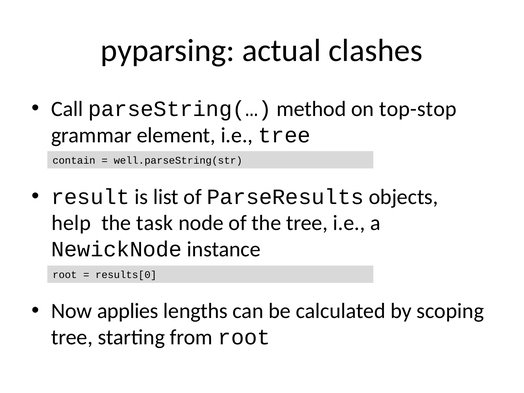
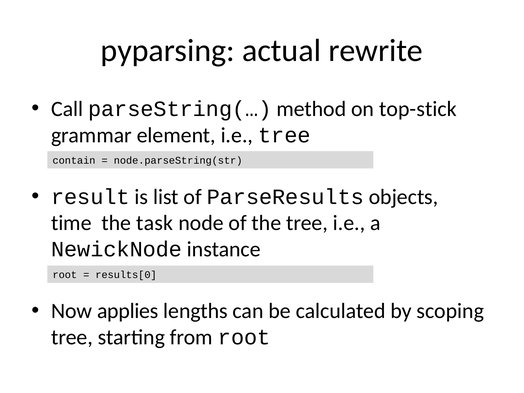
clashes: clashes -> rewrite (376, 51)
top-stop: top-stop -> top-stick (418, 109)
well.parseString(str: well.parseString(str -> node.parseString(str (178, 161)
help: help -> time (71, 223)
